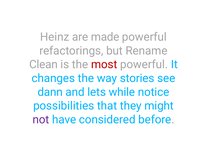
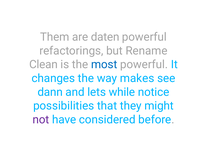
Heinz: Heinz -> Them (55, 37)
made: made -> daten (105, 37)
most colour: red -> blue (104, 65)
stories: stories -> makes (137, 78)
